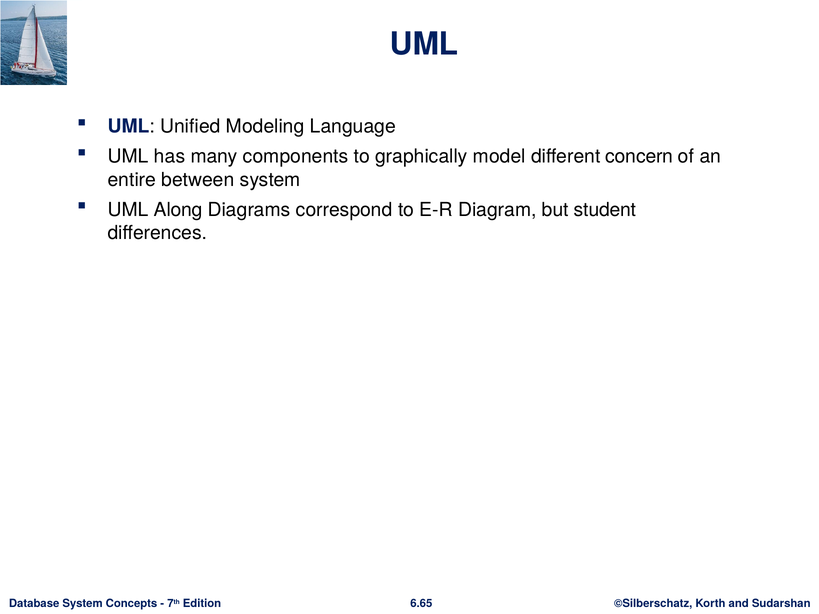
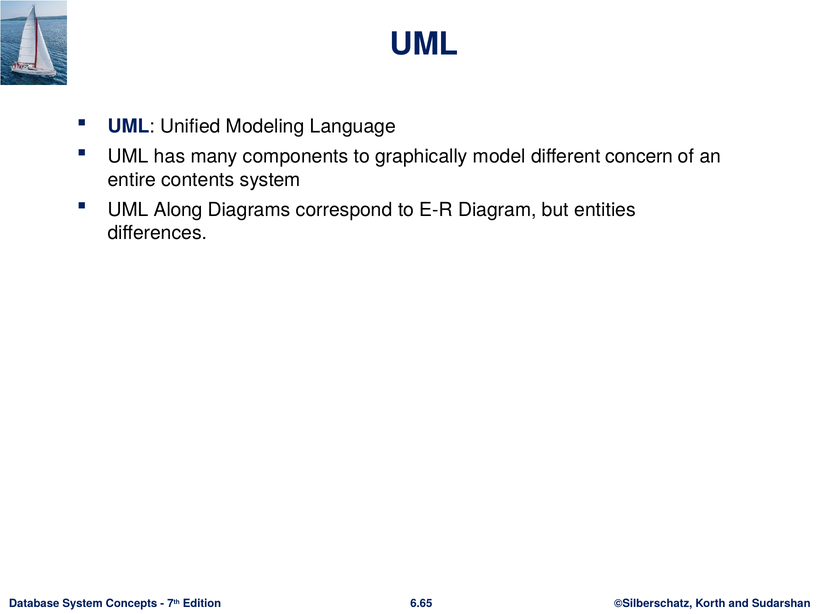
between: between -> contents (198, 180)
student: student -> entities (605, 210)
